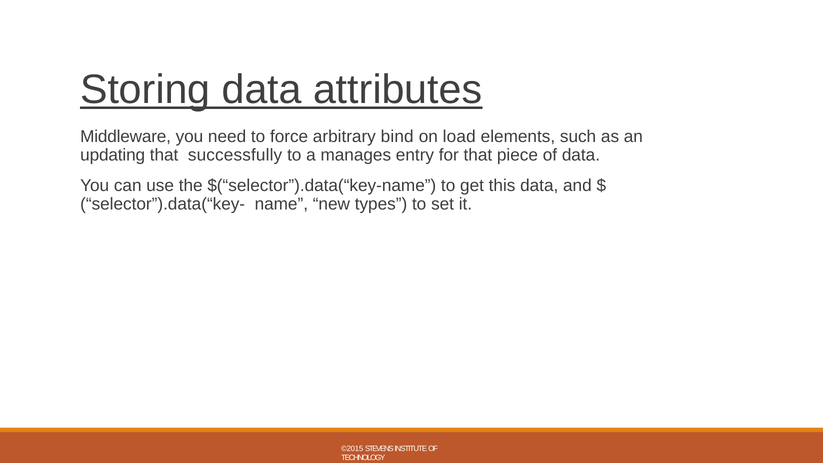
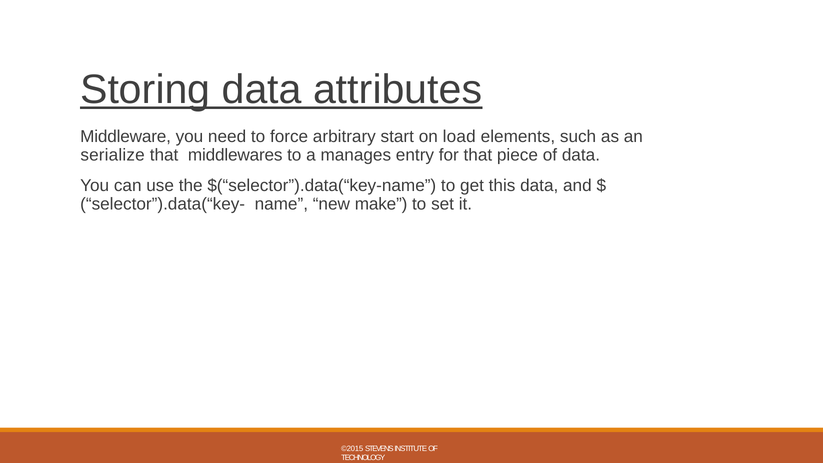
bind: bind -> start (397, 136)
updating: updating -> serialize (113, 155)
successfully: successfully -> middlewares (235, 155)
types: types -> make (381, 204)
